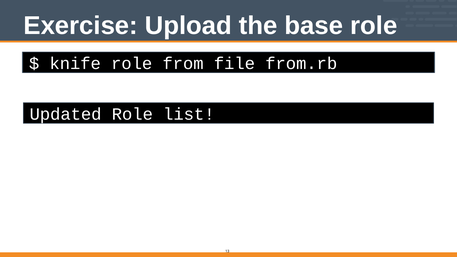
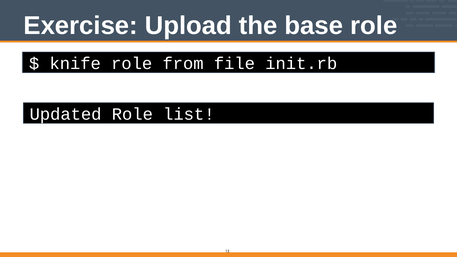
from.rb: from.rb -> init.rb (301, 64)
